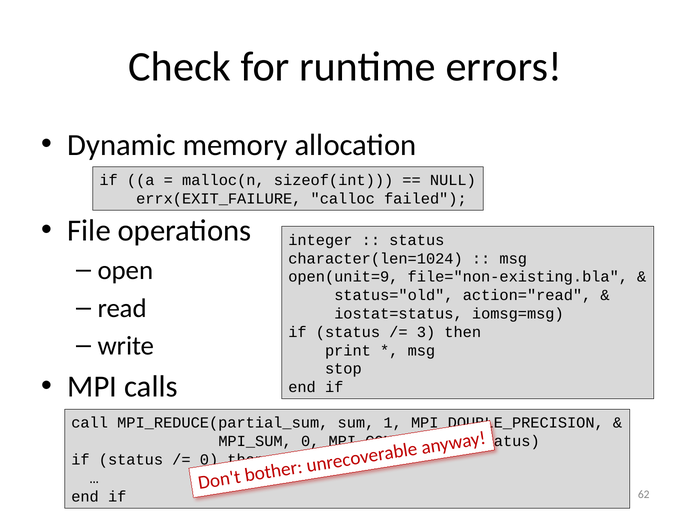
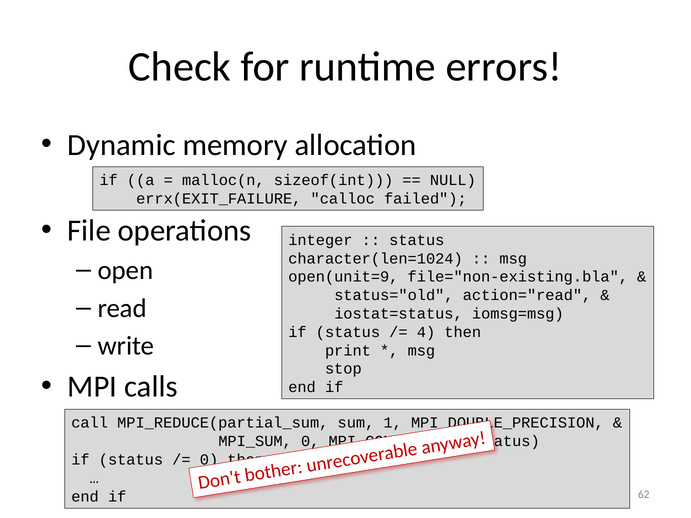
3: 3 -> 4 (426, 332)
